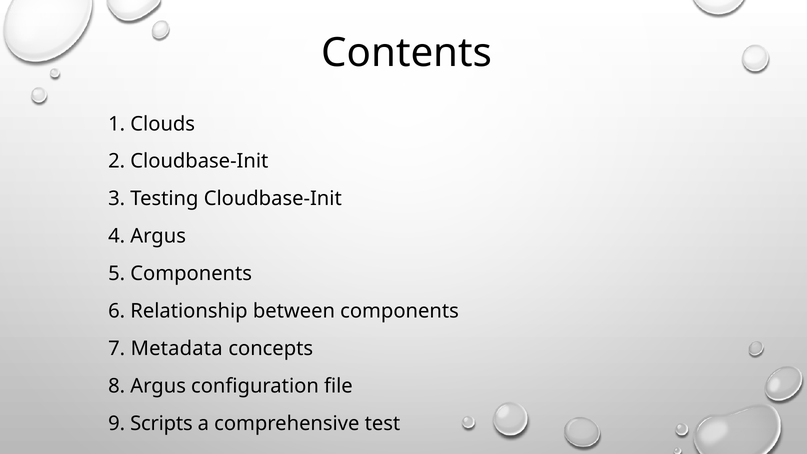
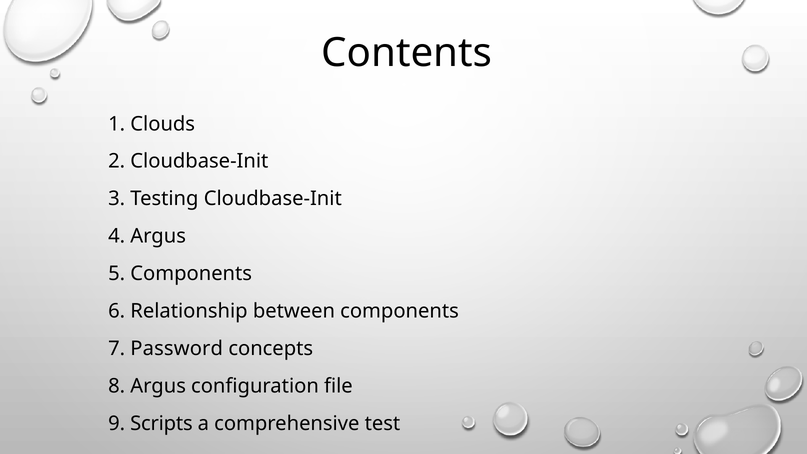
Metadata: Metadata -> Password (177, 349)
